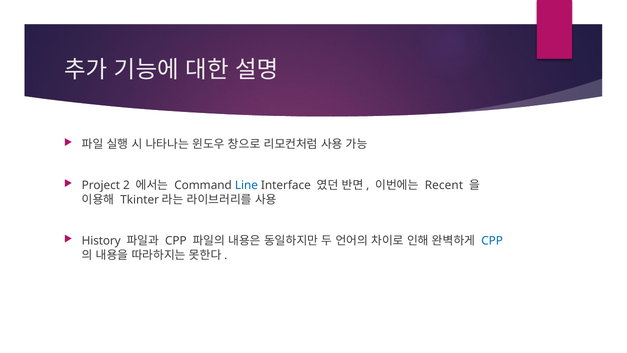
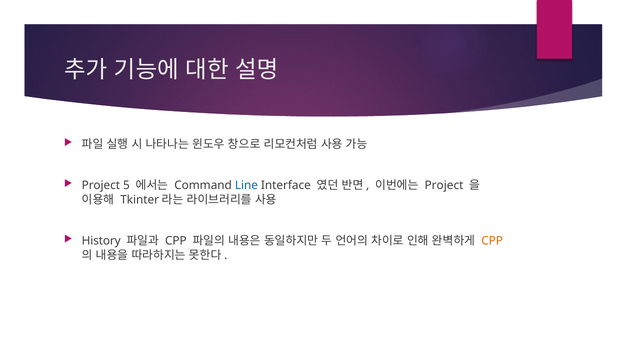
2: 2 -> 5 (126, 185)
Recent: Recent -> Project (444, 185)
CPP colour: blue -> orange (492, 241)
